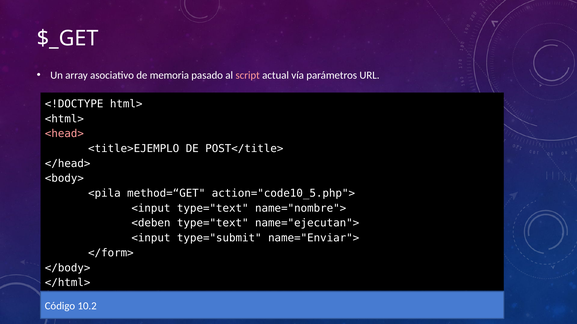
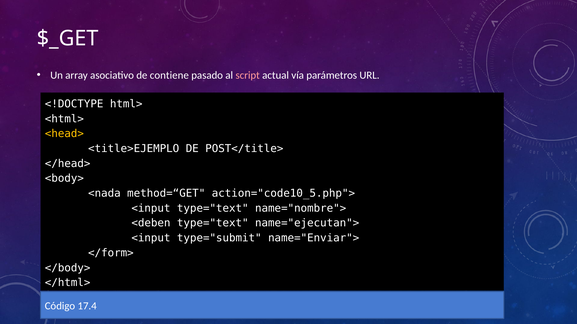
memoria: memoria -> contiene (169, 75)
<head> colour: pink -> yellow (64, 134)
<pila: <pila -> <nada (104, 194)
10.2: 10.2 -> 17.4 (87, 306)
